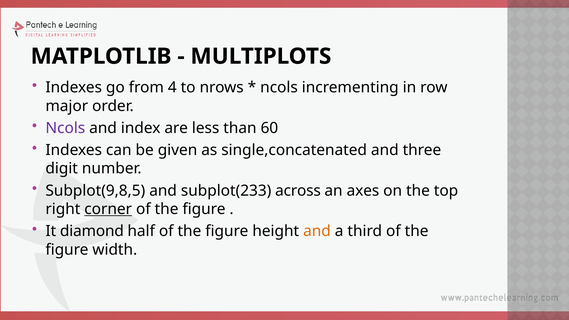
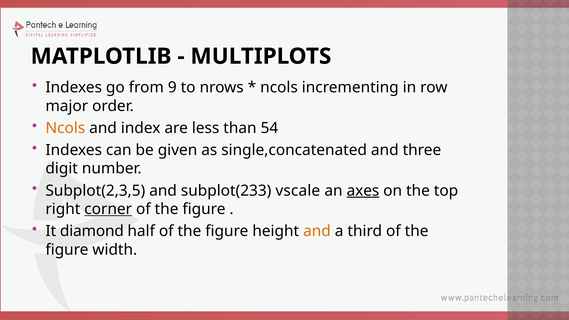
4: 4 -> 9 (172, 88)
Ncols colour: purple -> orange (65, 128)
60: 60 -> 54 (269, 128)
Subplot(9,8,5: Subplot(9,8,5 -> Subplot(2,3,5 (95, 191)
across: across -> vscale (298, 191)
axes underline: none -> present (363, 191)
